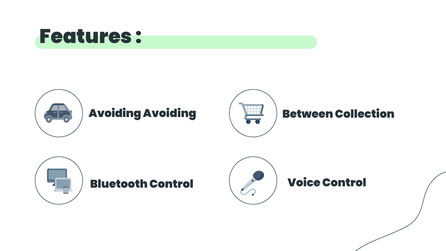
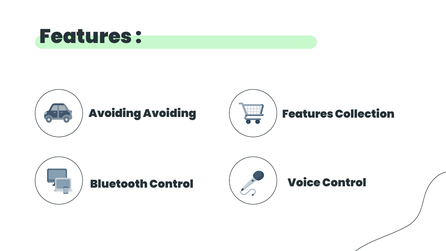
Between: Between -> Features (308, 114)
